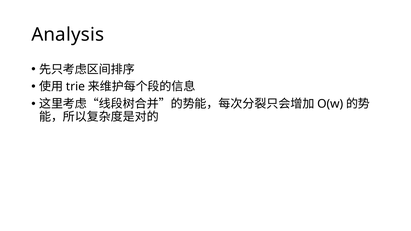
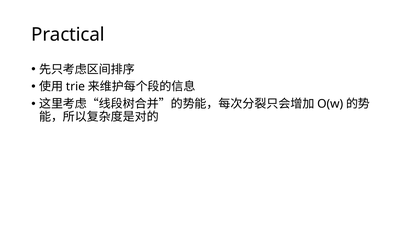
Analysis: Analysis -> Practical (68, 35)
